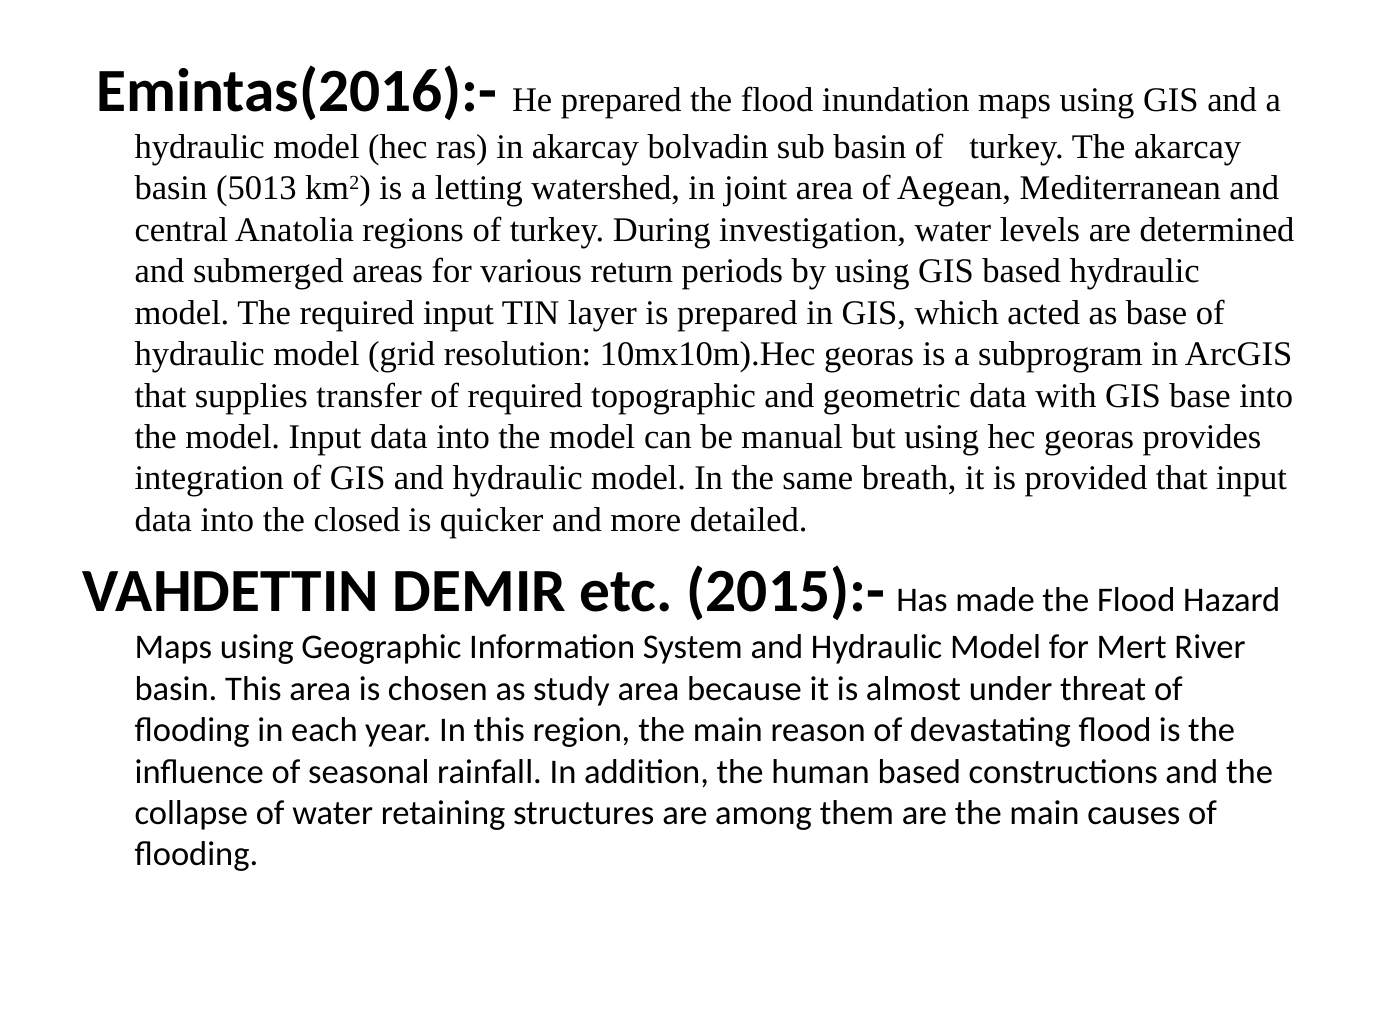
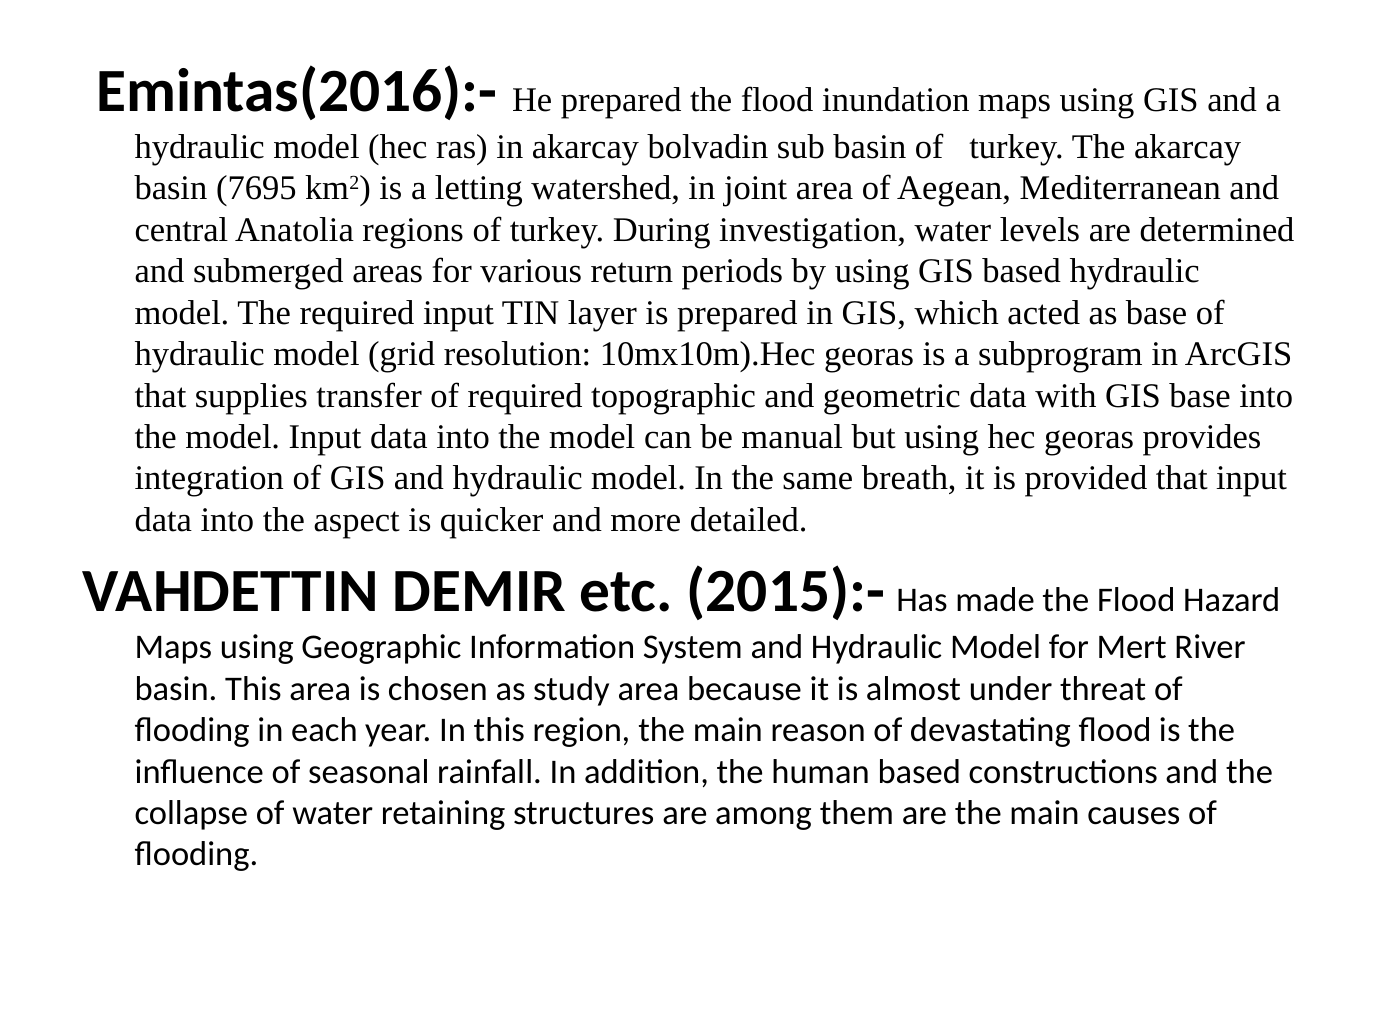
5013: 5013 -> 7695 (256, 188)
closed: closed -> aspect (357, 520)
